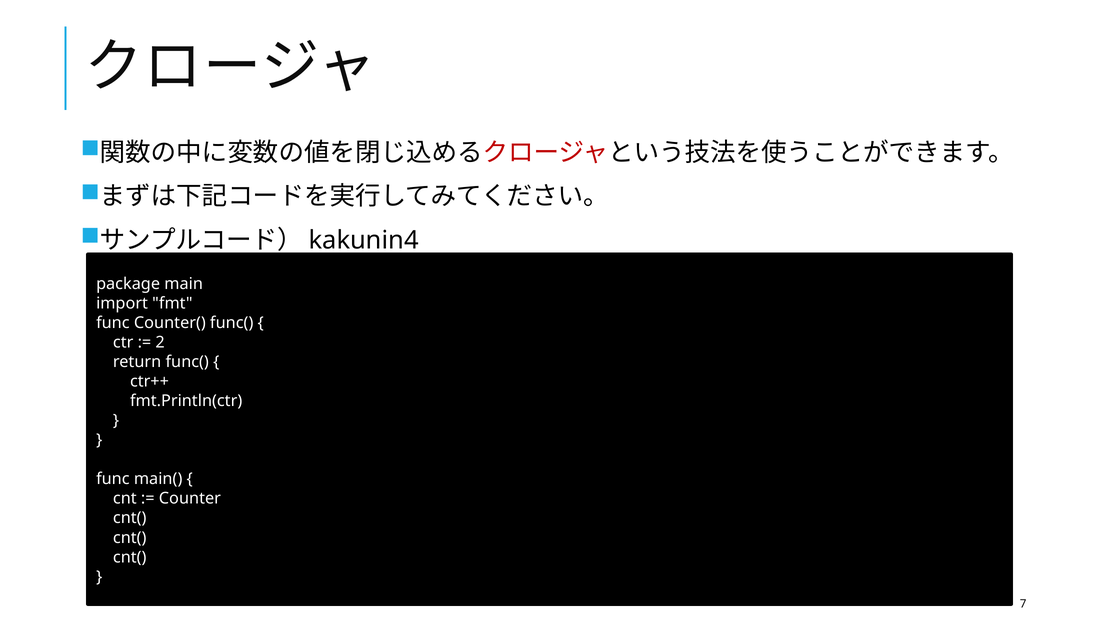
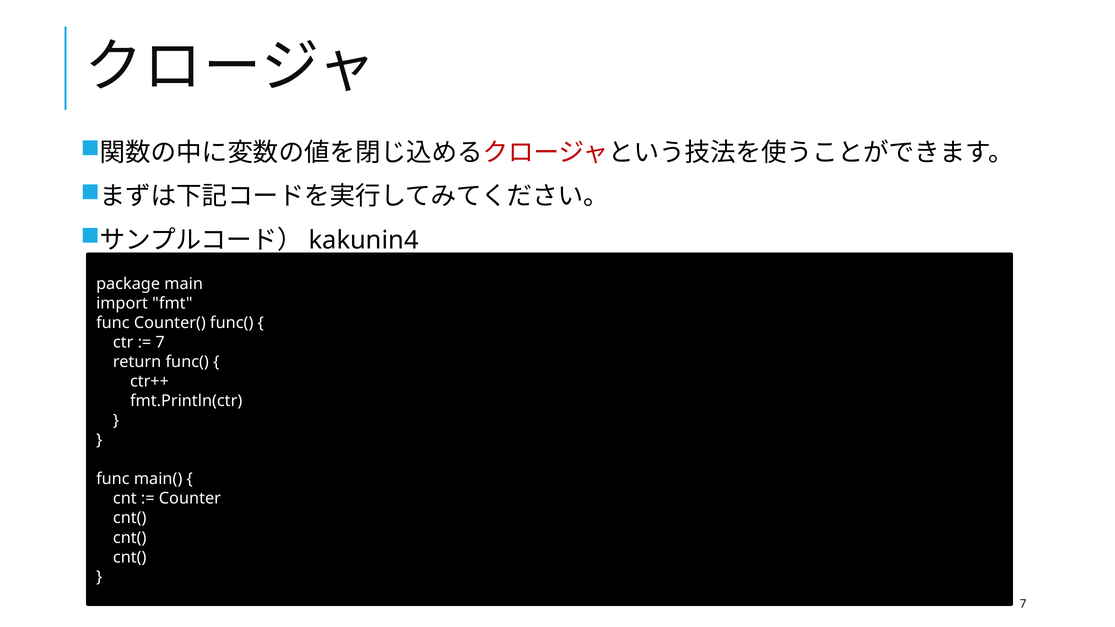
2: 2 -> 7 (160, 343)
